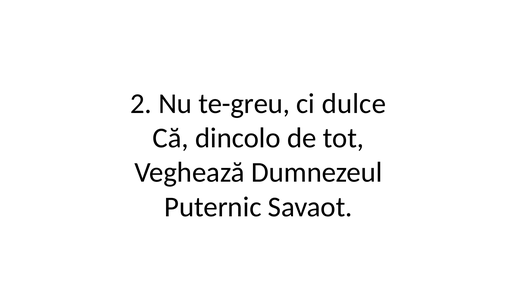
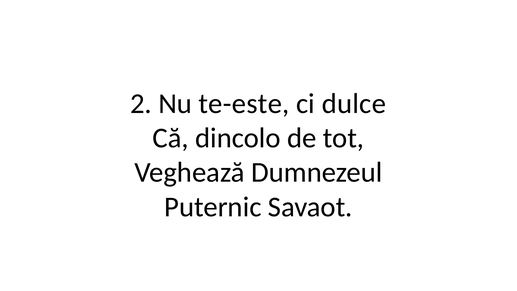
te-greu: te-greu -> te-este (244, 103)
